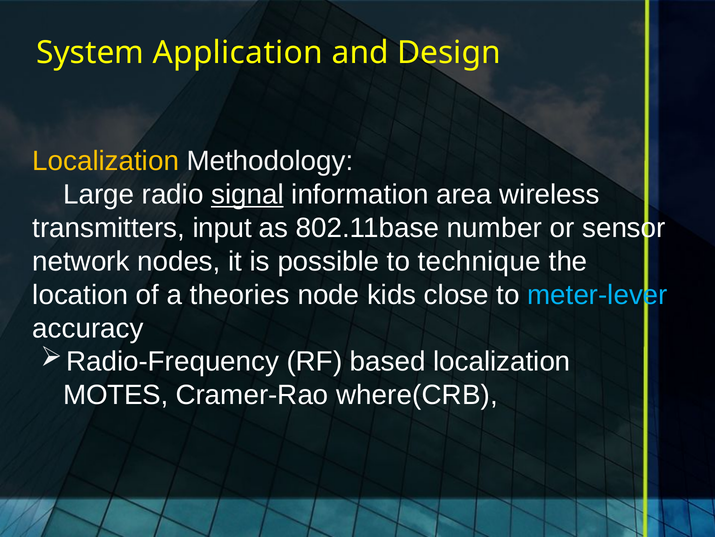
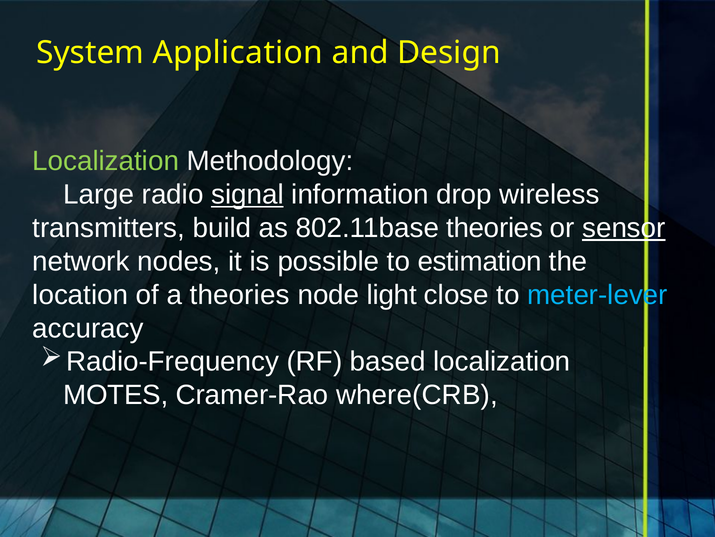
Localization colour: yellow -> light green (106, 161)
area: area -> drop (464, 194)
input: input -> build (222, 228)
802.11base number: number -> theories (495, 228)
sensor underline: none -> present (624, 228)
technique: technique -> estimation (480, 261)
kids: kids -> light (392, 295)
